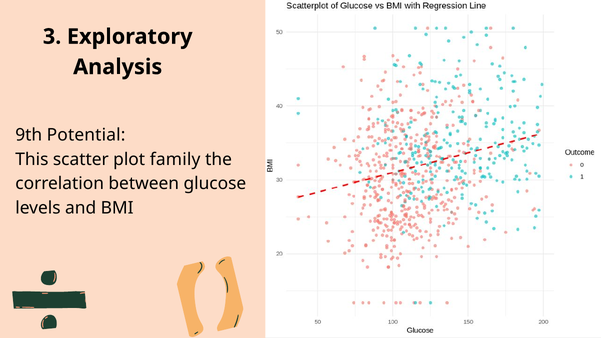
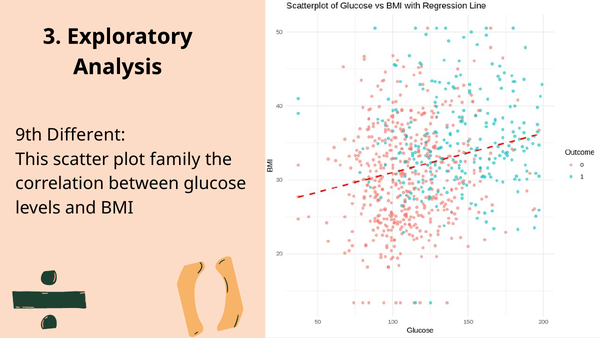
Potential: Potential -> Different (86, 135)
